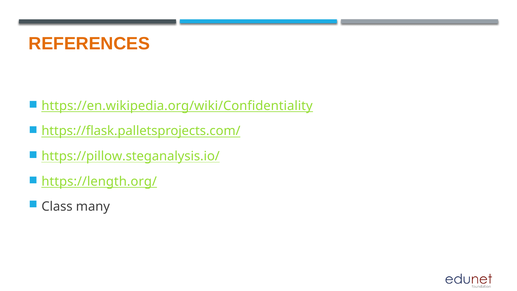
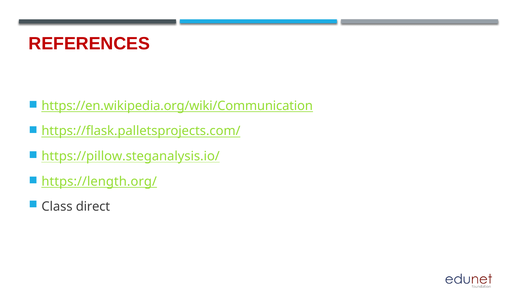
REFERENCES colour: orange -> red (89, 44)
https://en.wikipedia.org/wiki/Confidentiality: https://en.wikipedia.org/wiki/Confidentiality -> https://en.wikipedia.org/wiki/Communication (177, 106)
many: many -> direct (93, 206)
